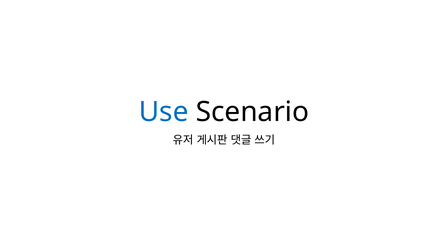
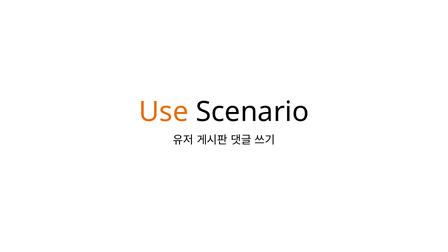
Use colour: blue -> orange (164, 112)
